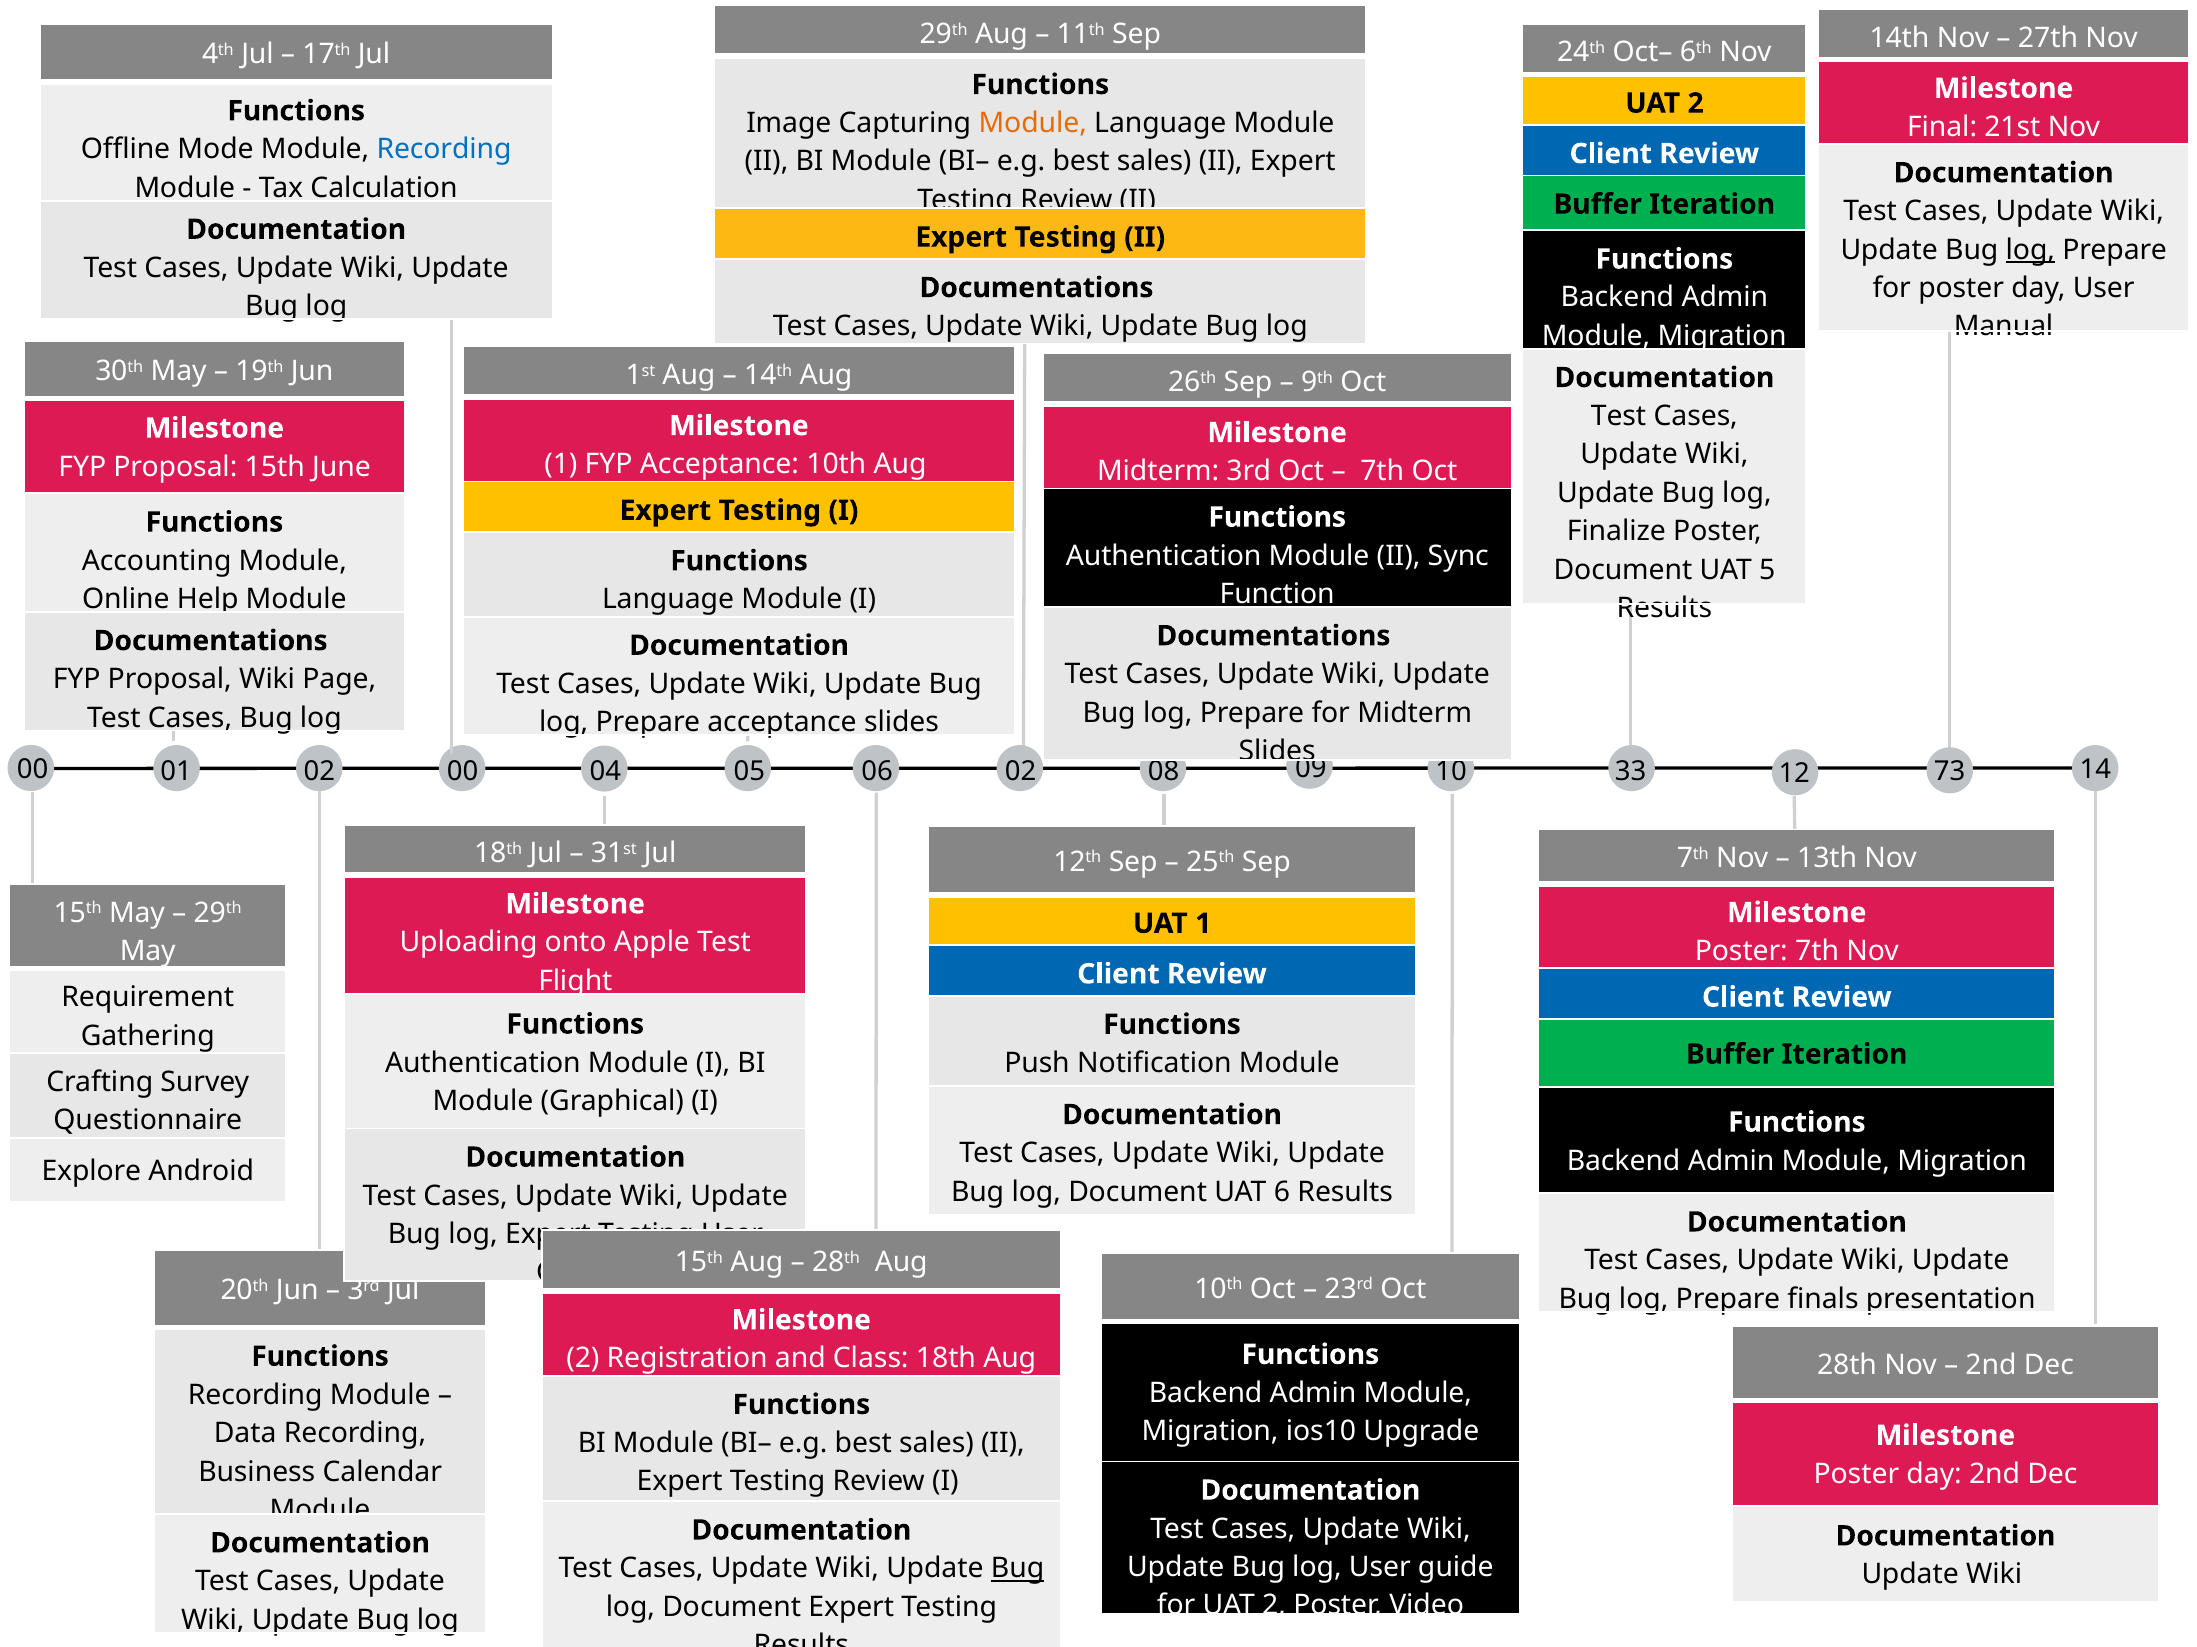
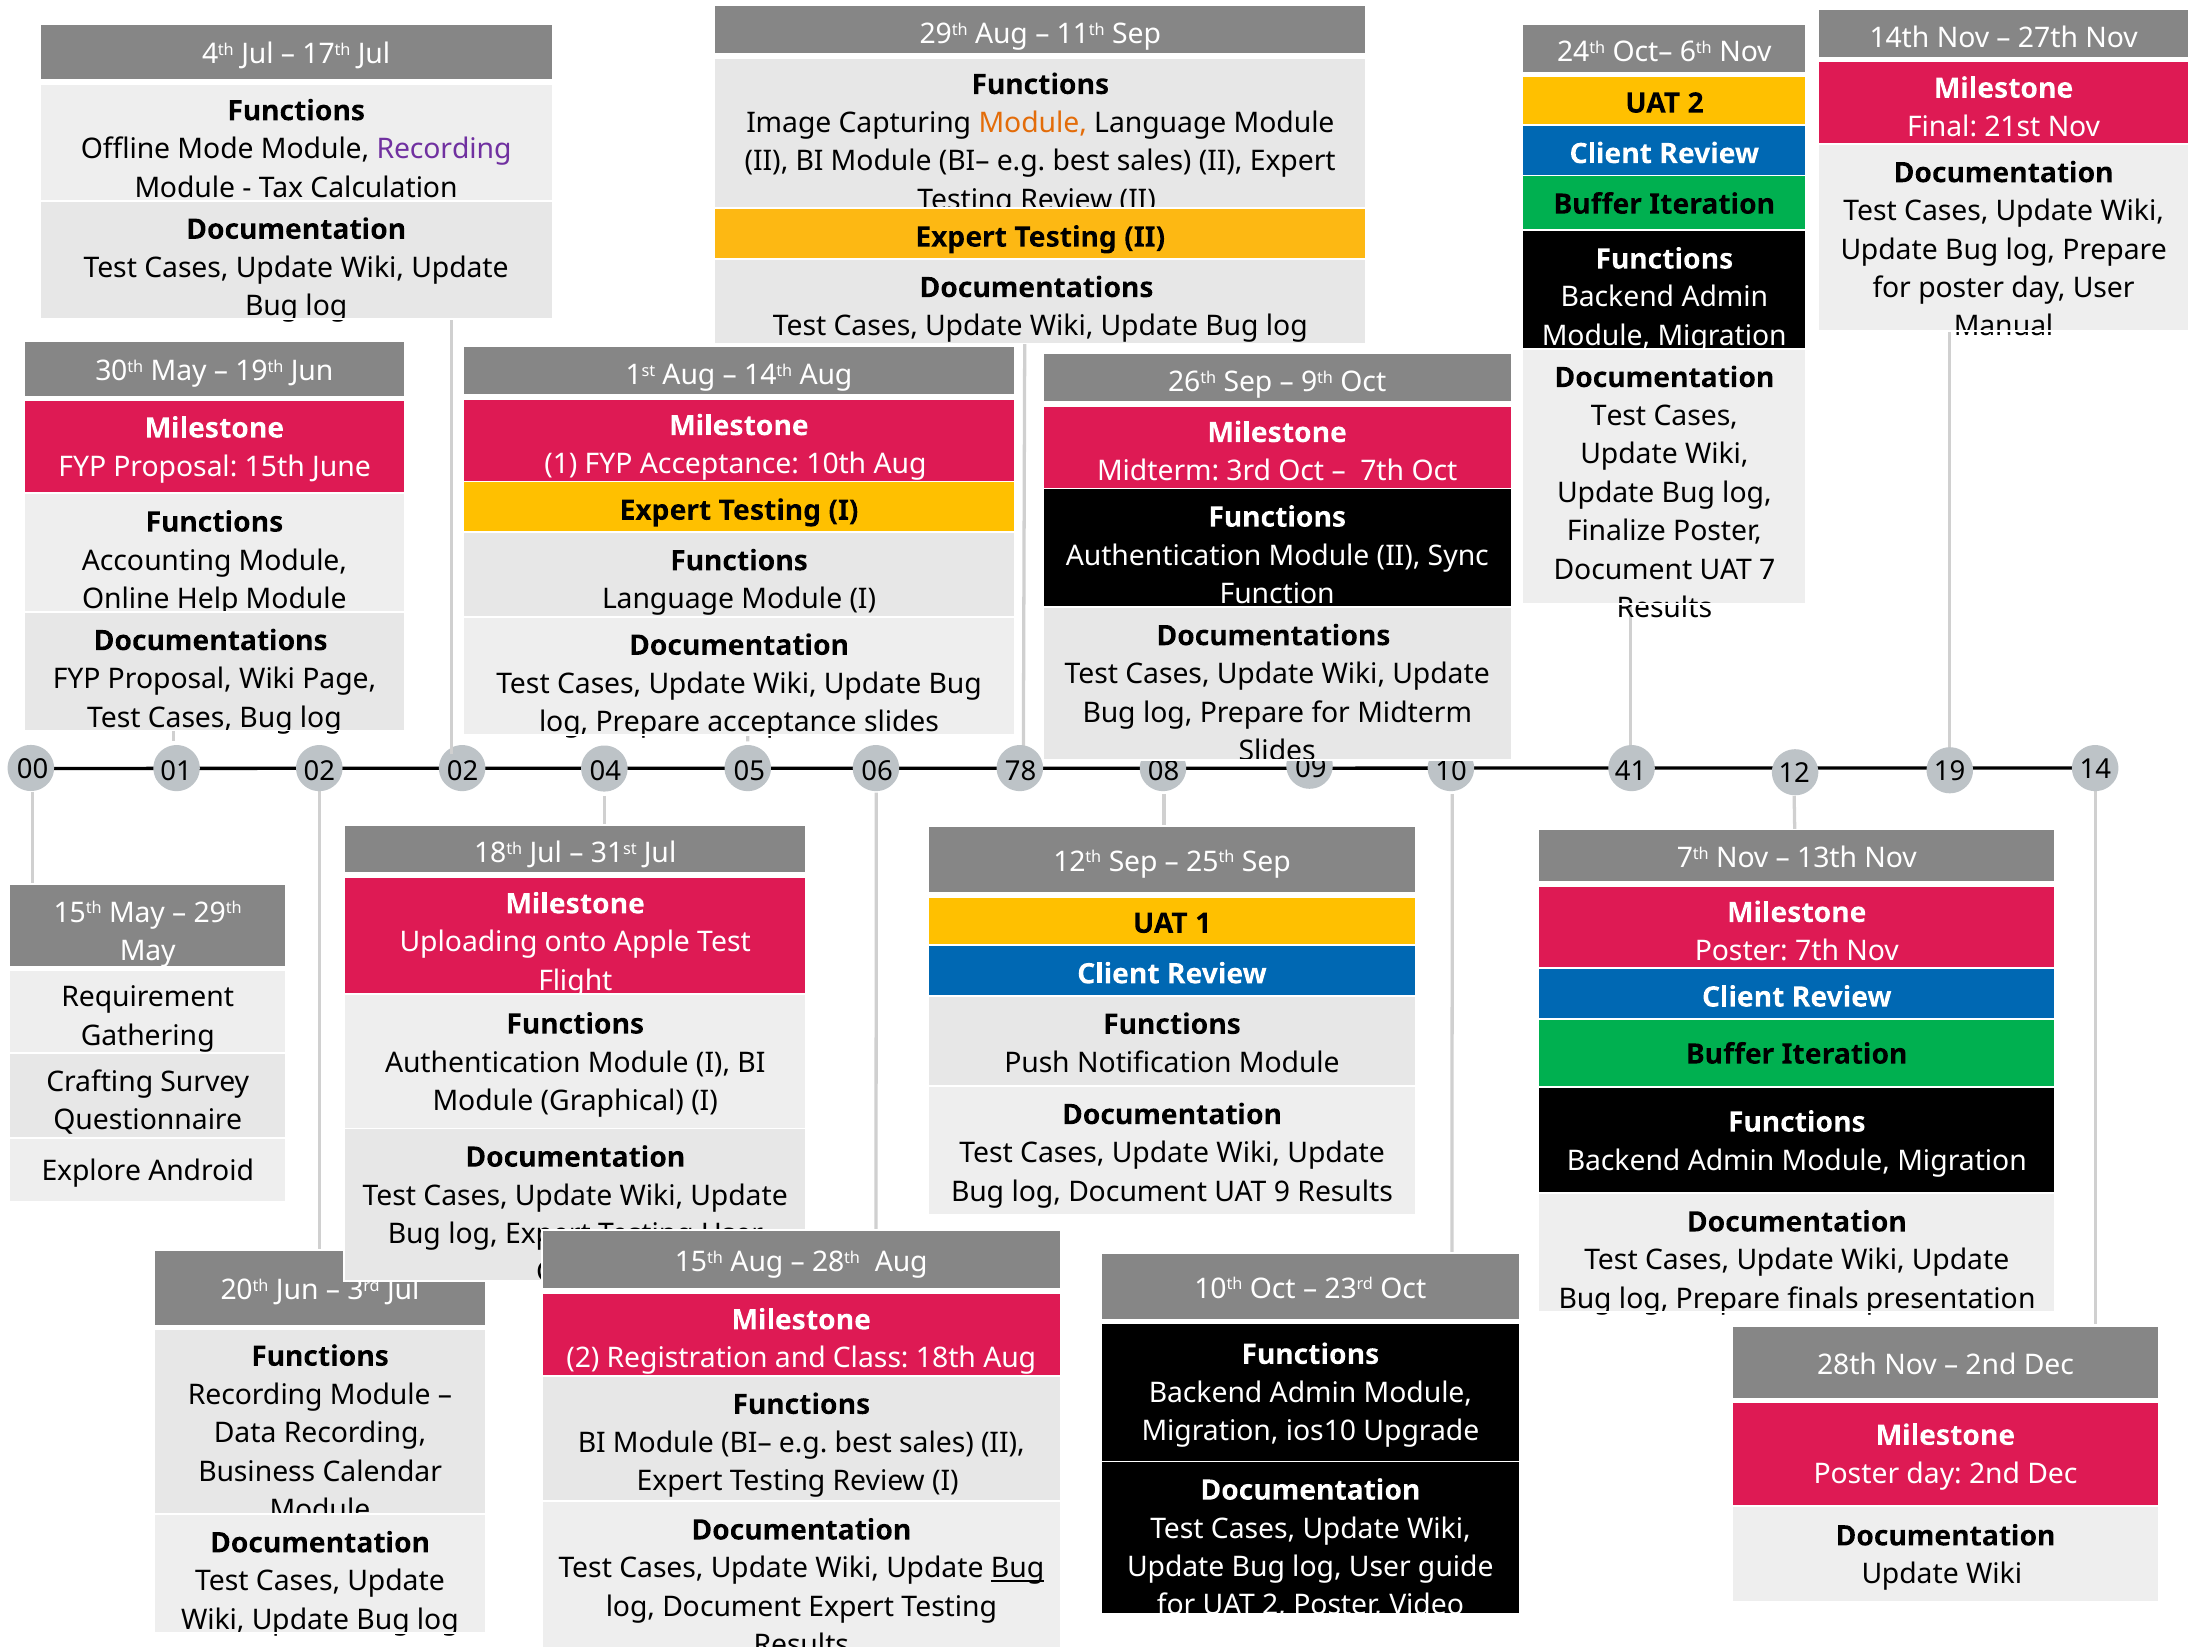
Recording colour: blue -> purple (444, 149)
log underline: present -> none (2030, 250)
5: 5 -> 7 (1767, 570)
02 00: 00 -> 02 (463, 772)
06 02: 02 -> 78 (1021, 772)
33: 33 -> 41 (1631, 772)
73: 73 -> 19 (1950, 772)
6: 6 -> 9 (1282, 1192)
